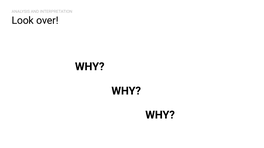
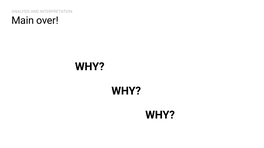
Look: Look -> Main (23, 21)
